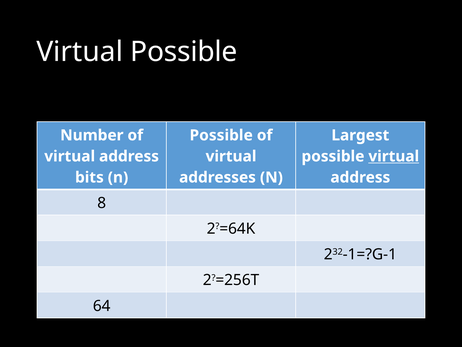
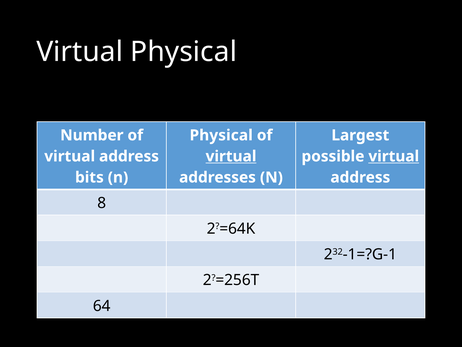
Virtual Possible: Possible -> Physical (184, 52)
Possible: Possible -> Physical (221, 135)
virtual underline: none -> present (231, 156)
